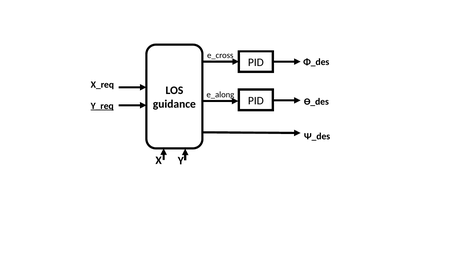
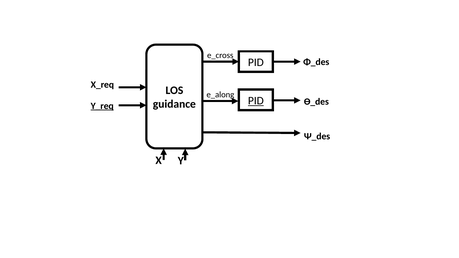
PID underline: none -> present (256, 101)
